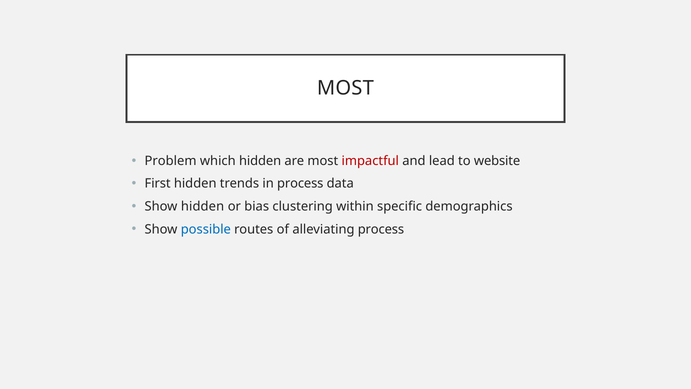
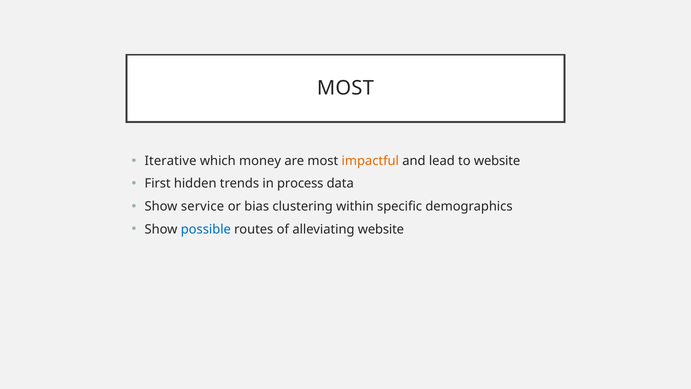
Problem: Problem -> Iterative (171, 161)
which hidden: hidden -> money (260, 161)
impactful colour: red -> orange (370, 161)
Show hidden: hidden -> service (203, 206)
alleviating process: process -> website (381, 229)
